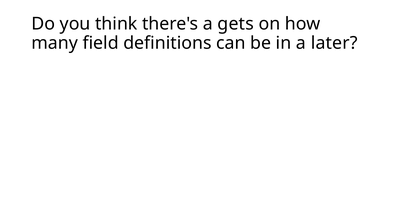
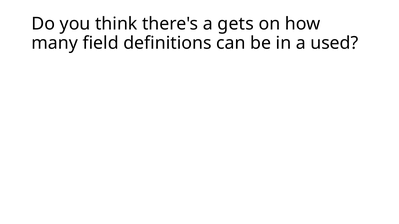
later: later -> used (334, 43)
